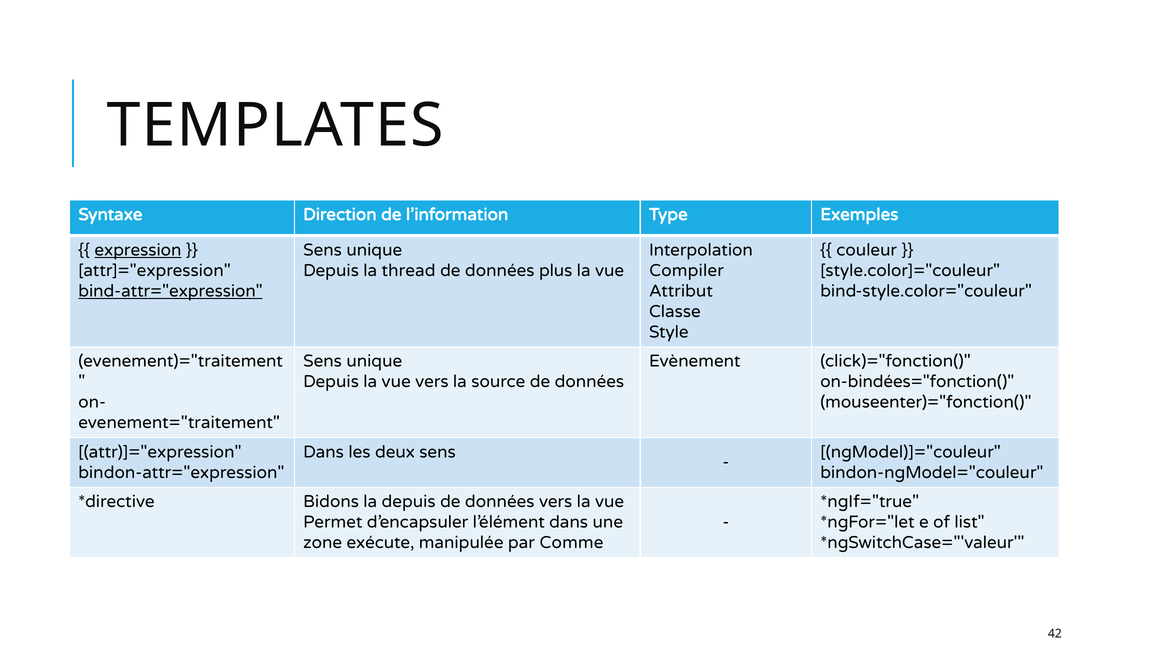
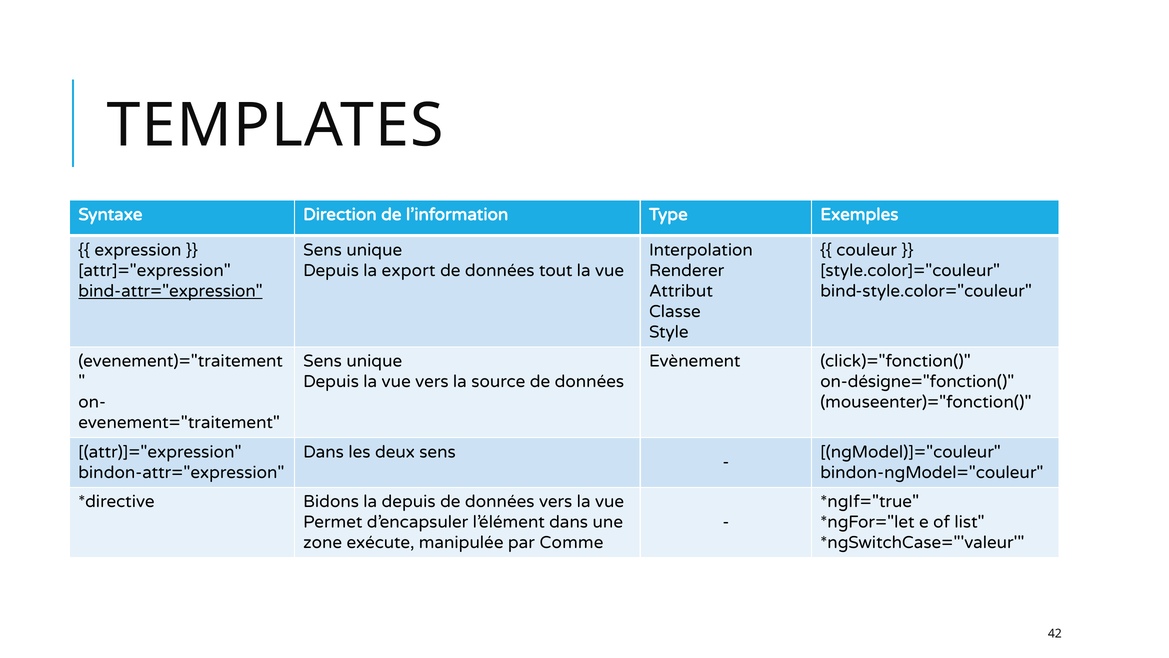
expression underline: present -> none (138, 250)
thread: thread -> export (409, 270)
plus: plus -> tout (556, 270)
Compiler: Compiler -> Renderer (687, 270)
on-bindées="fonction(: on-bindées="fonction( -> on-désigne="fonction( (917, 381)
